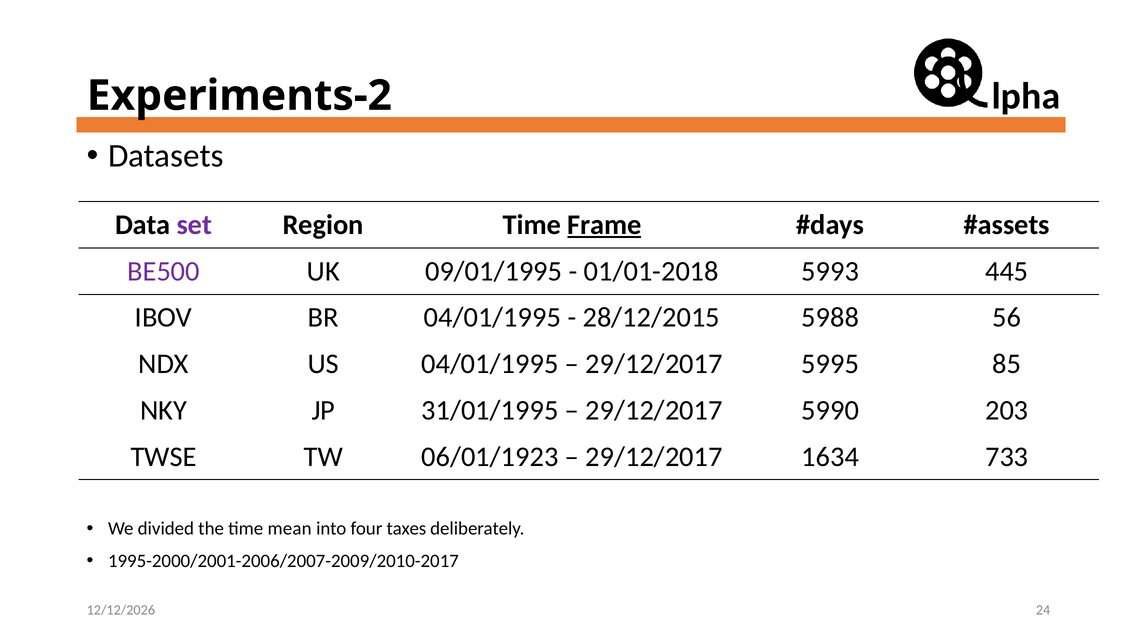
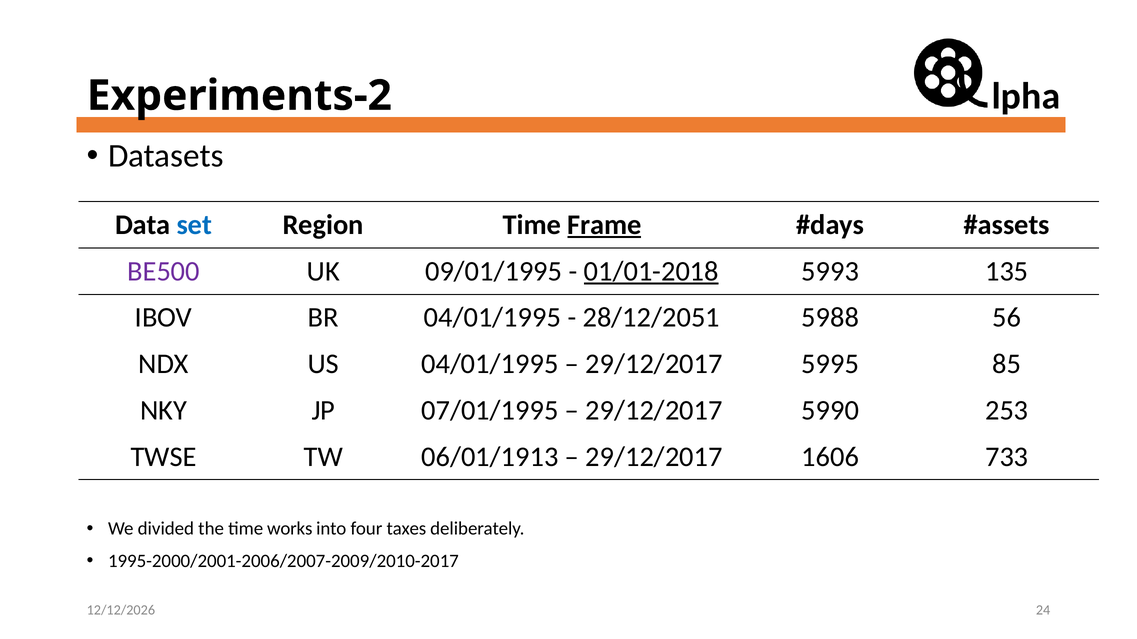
set colour: purple -> blue (194, 225)
01/01-2018 underline: none -> present (651, 271)
445: 445 -> 135 (1007, 271)
28/12/2015: 28/12/2015 -> 28/12/2051 (651, 318)
31/01/1995: 31/01/1995 -> 07/01/1995 (490, 411)
203: 203 -> 253 (1007, 411)
06/01/1923: 06/01/1923 -> 06/01/1913 (490, 457)
1634: 1634 -> 1606 (830, 457)
mean: mean -> works (290, 529)
